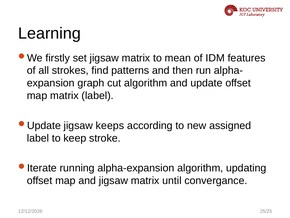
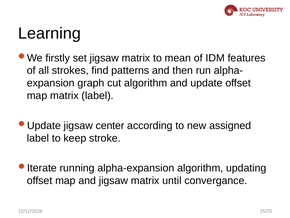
keeps: keeps -> center (110, 125)
